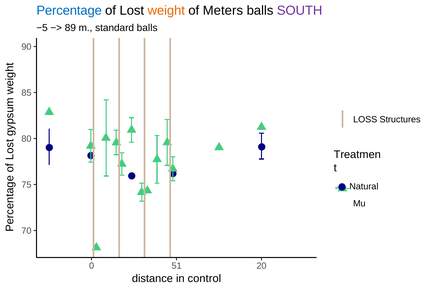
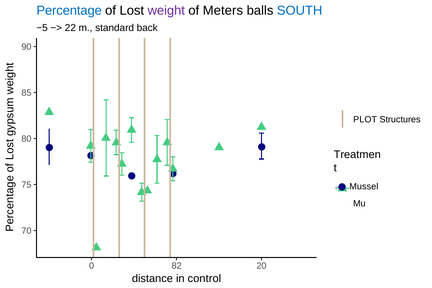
weight colour: orange -> purple (166, 11)
SOUTH colour: purple -> blue (300, 11)
89: 89 -> 22 (70, 28)
standard balls: balls -> back (147, 28)
LOSS: LOSS -> PLOT (365, 119)
Natural: Natural -> Mussel (364, 186)
51: 51 -> 82 (177, 266)
